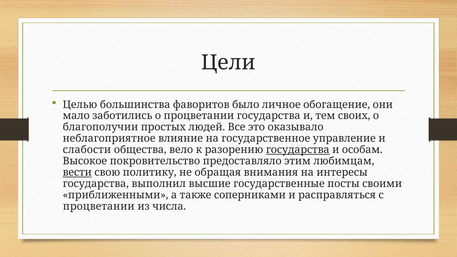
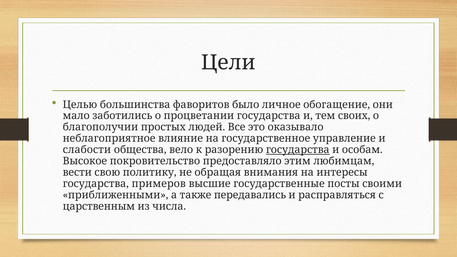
вести underline: present -> none (77, 172)
выполнил: выполнил -> примеров (159, 184)
соперниками: соперниками -> передавались (250, 195)
процветании: процветании -> царственным (99, 206)
